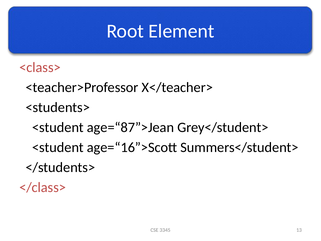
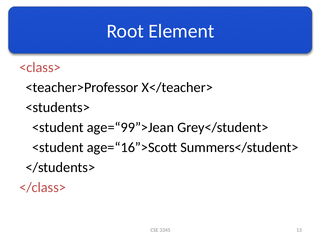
age=“87”>Jean: age=“87”>Jean -> age=“99”>Jean (130, 127)
